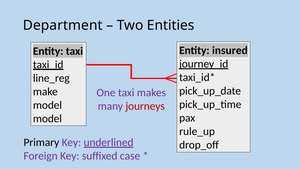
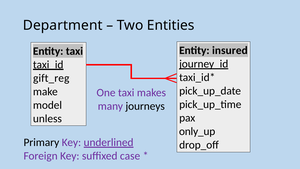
line_reg: line_reg -> gift_reg (51, 78)
journeys colour: red -> black (145, 106)
model: model -> unless (47, 118)
rule_up: rule_up -> only_up (197, 131)
